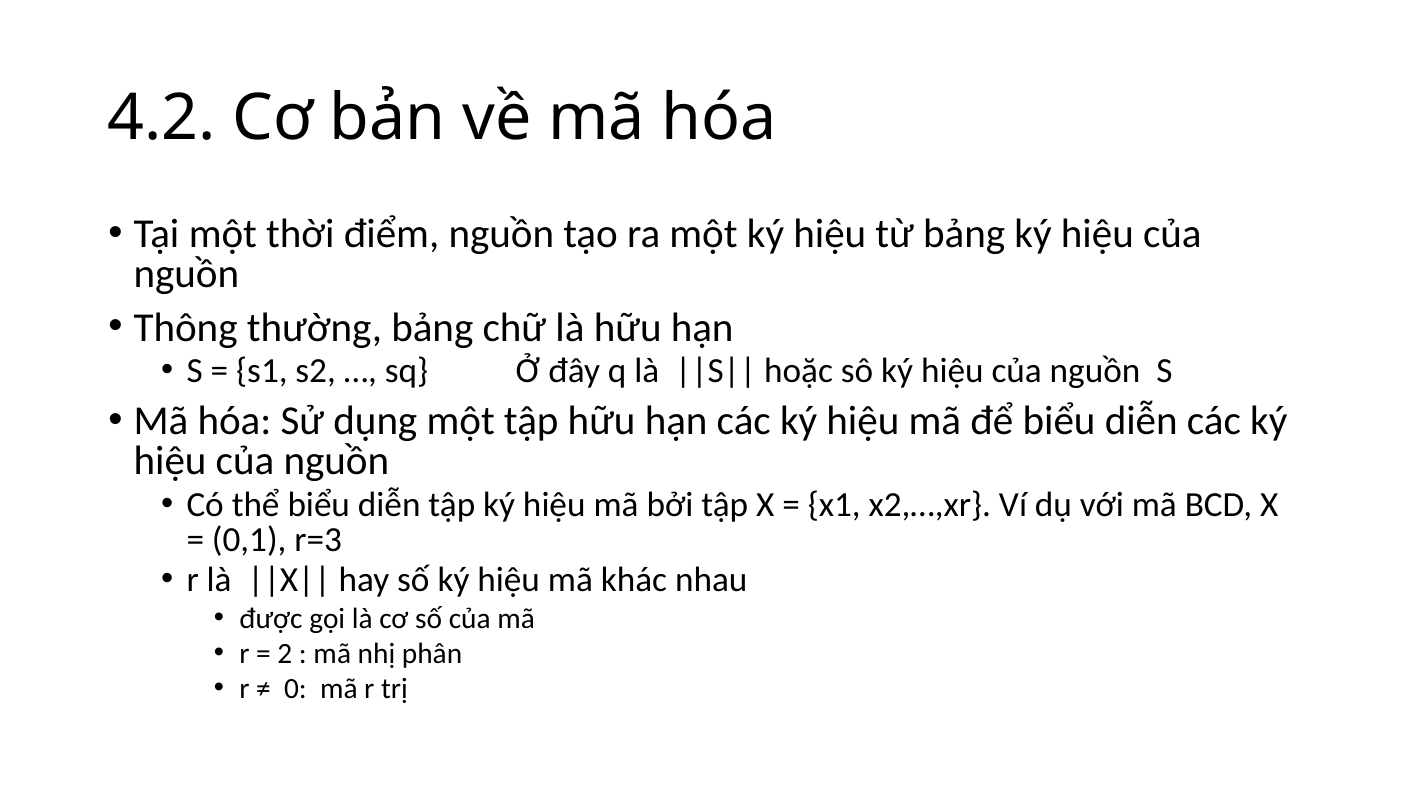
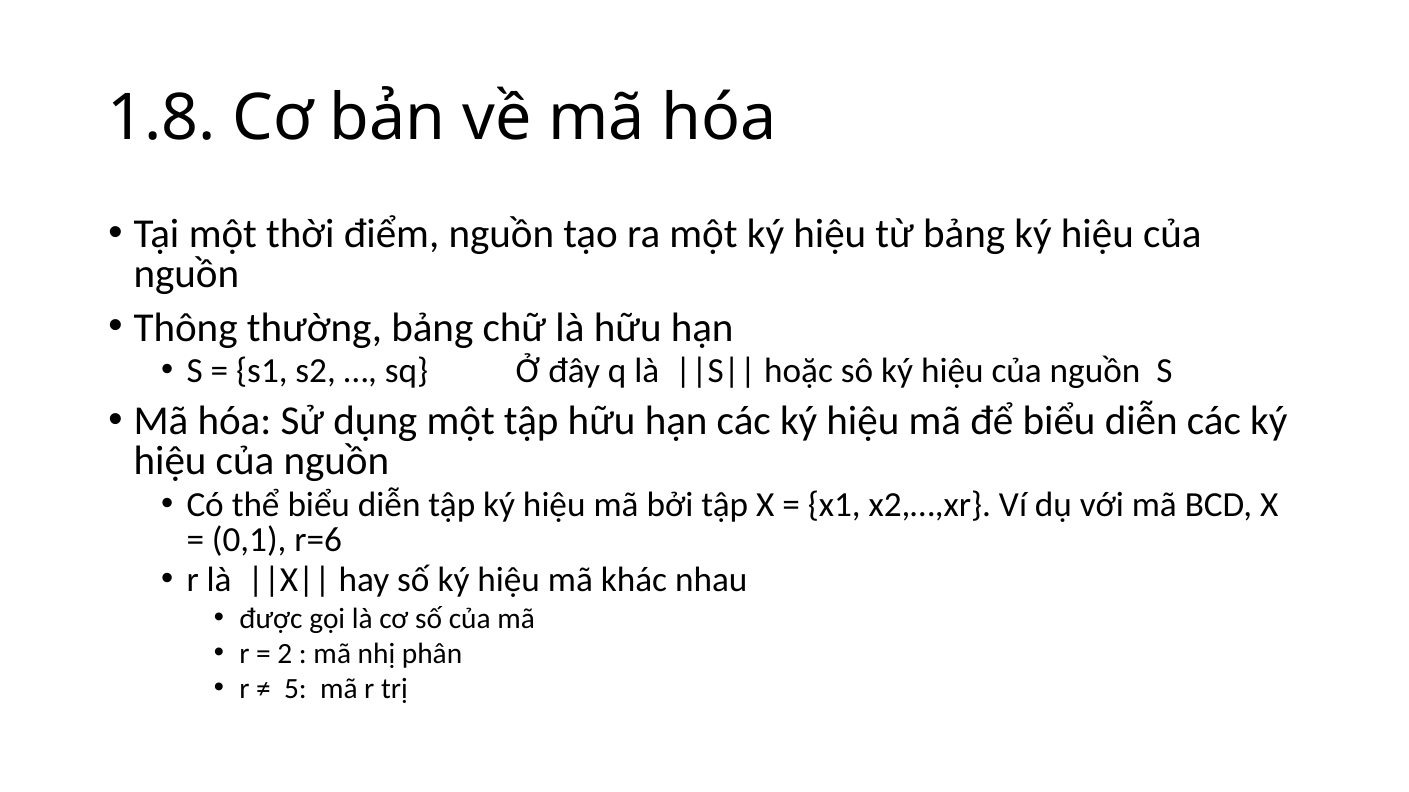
4.2: 4.2 -> 1.8 (161, 118)
r=3: r=3 -> r=6 (318, 540)
0: 0 -> 5 (295, 689)
